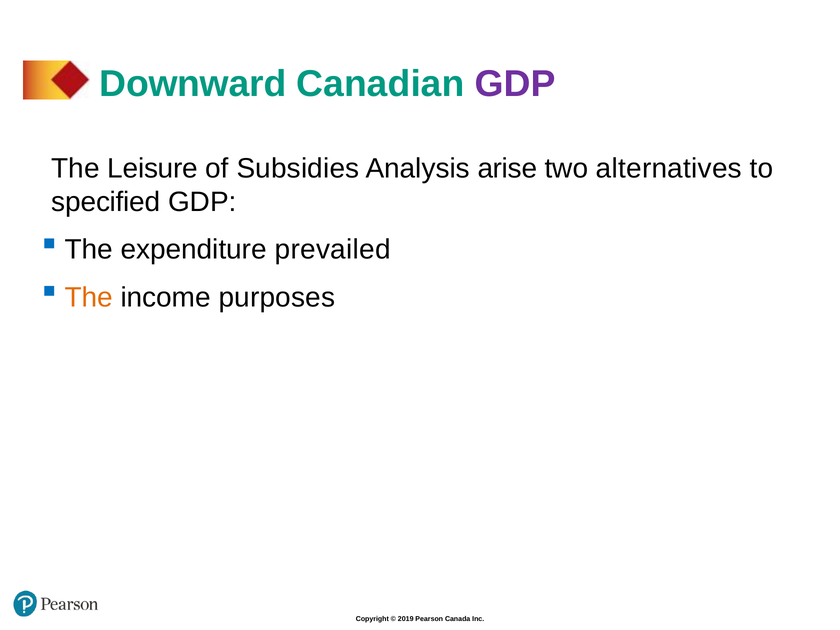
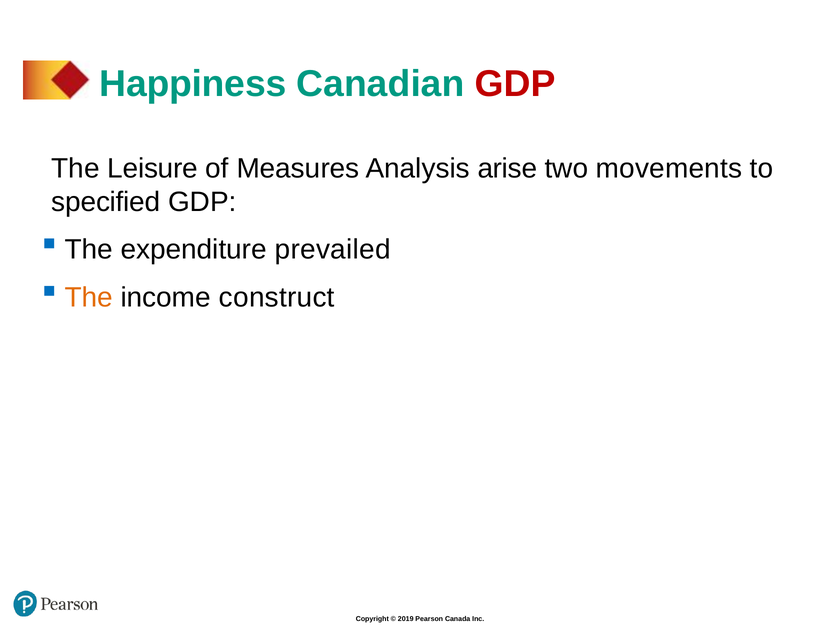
Downward: Downward -> Happiness (193, 84)
GDP colour: purple -> red (515, 84)
Subsidies: Subsidies -> Measures (298, 169)
alternatives: alternatives -> movements (669, 169)
purposes: purposes -> construct (277, 297)
